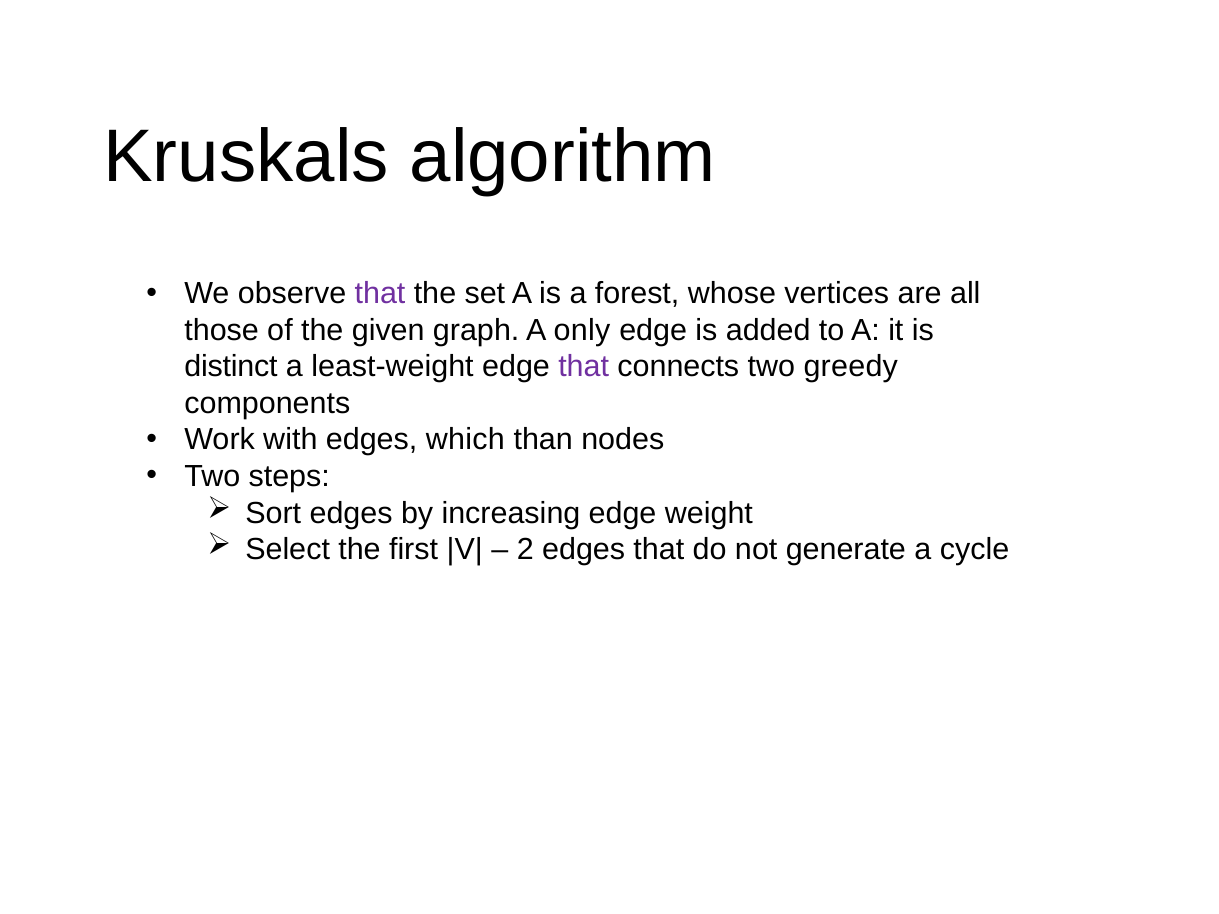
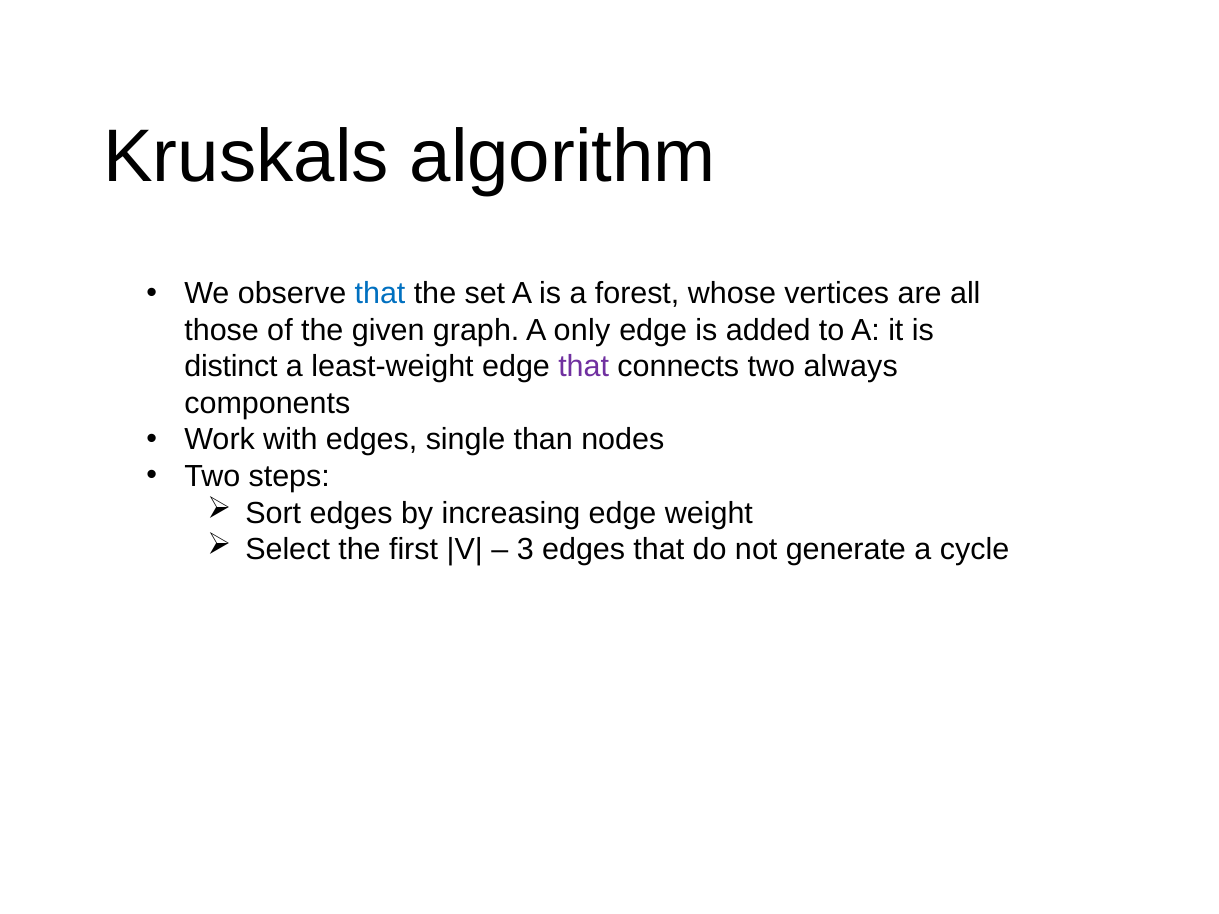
that colour: purple -> blue (380, 294)
greedy: greedy -> always (851, 367)
which: which -> single (466, 440)
2: 2 -> 3 (525, 550)
